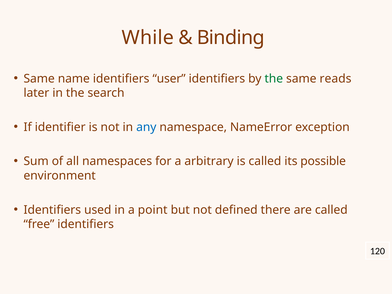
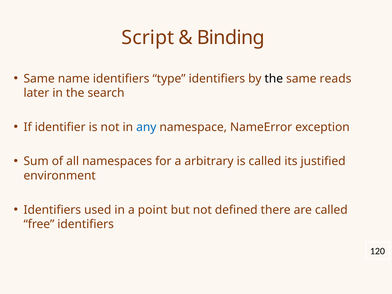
While: While -> Script (148, 38)
user: user -> type (169, 79)
the colour: green -> black (274, 79)
possible: possible -> justified (323, 161)
